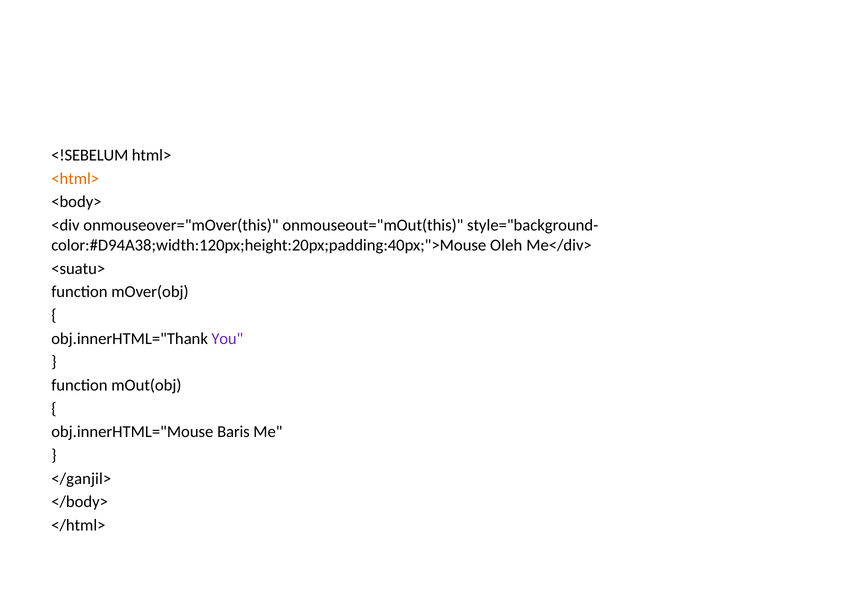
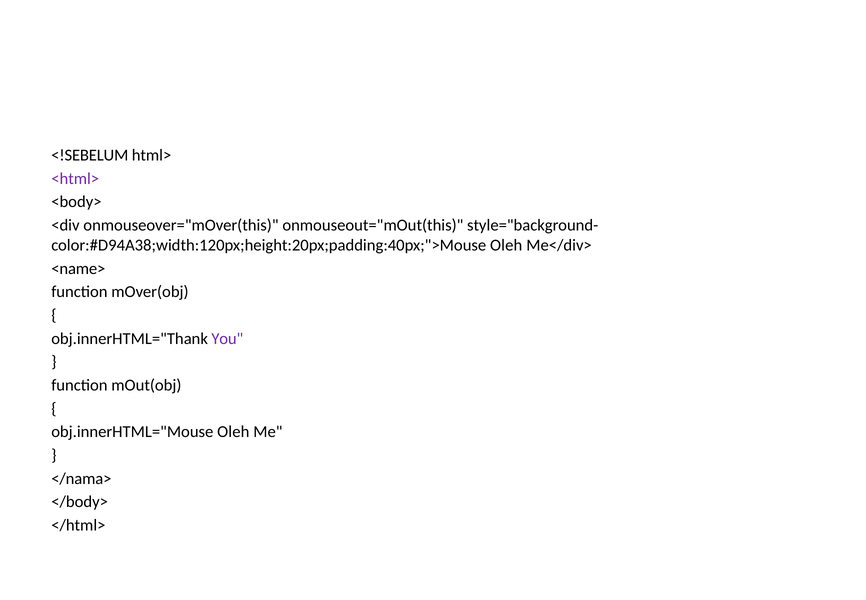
<html> colour: orange -> purple (75, 178)
<suatu>: <suatu> -> <name> (78, 268)
obj.innerHTML="Mouse Baris: Baris -> Oleh (233, 432)
</ganjil>: </ganjil> -> </nama> (81, 478)
